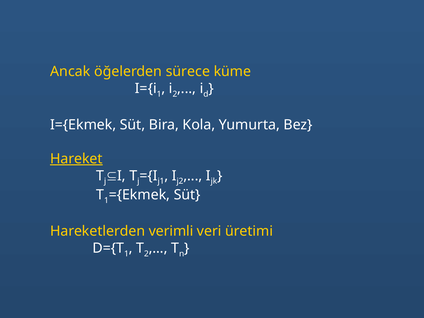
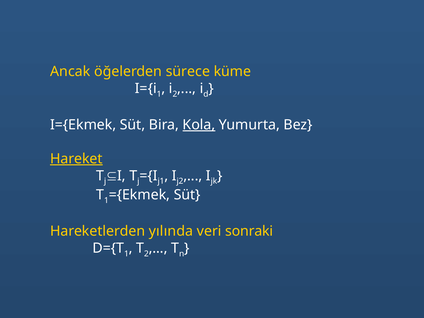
Kola underline: none -> present (199, 125)
verimli: verimli -> yılında (171, 231)
üretimi: üretimi -> sonraki (249, 231)
